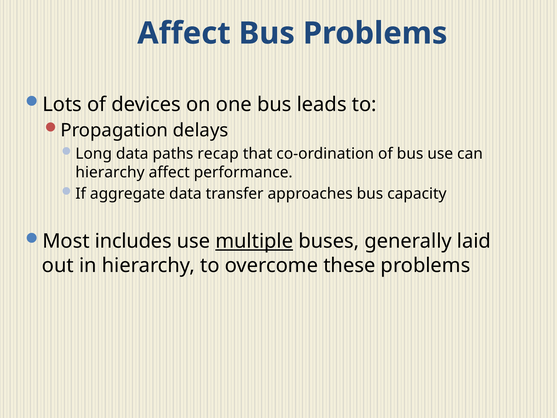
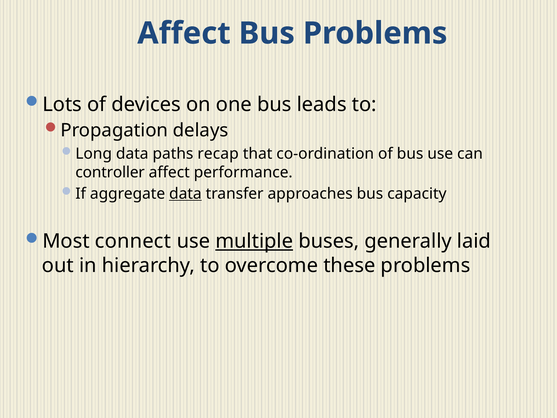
hierarchy: hierarchy -> controller (110, 172)
data underline: none -> present (185, 194)
includes: includes -> connect (133, 241)
